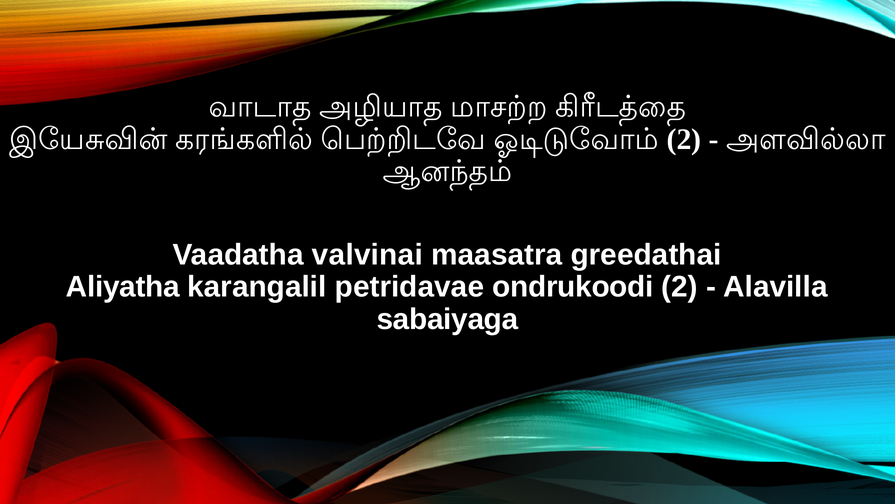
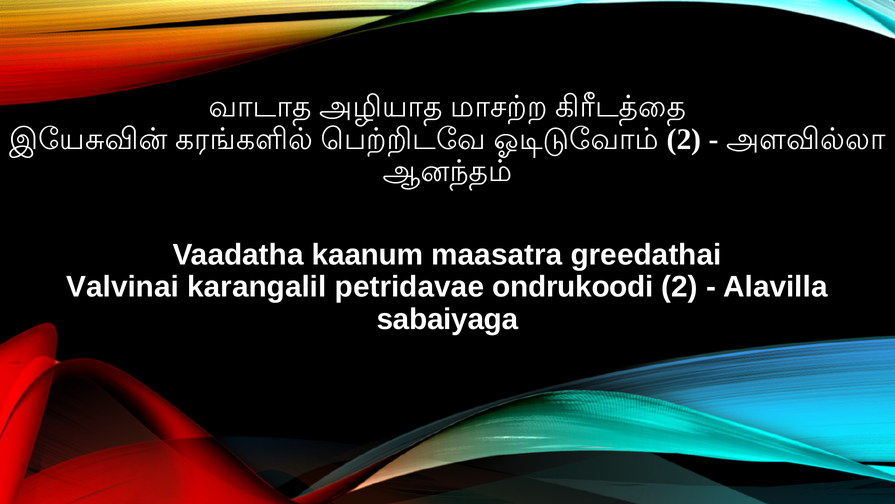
valvinai: valvinai -> kaanum (368, 254)
Aliyatha: Aliyatha -> Valvinai (123, 287)
